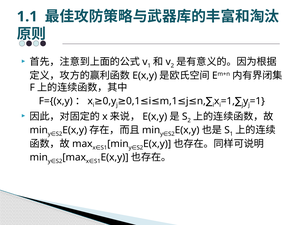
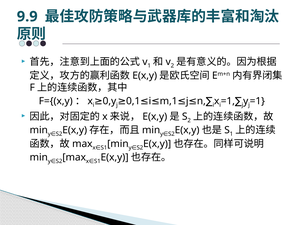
1.1: 1.1 -> 9.9 (27, 17)
